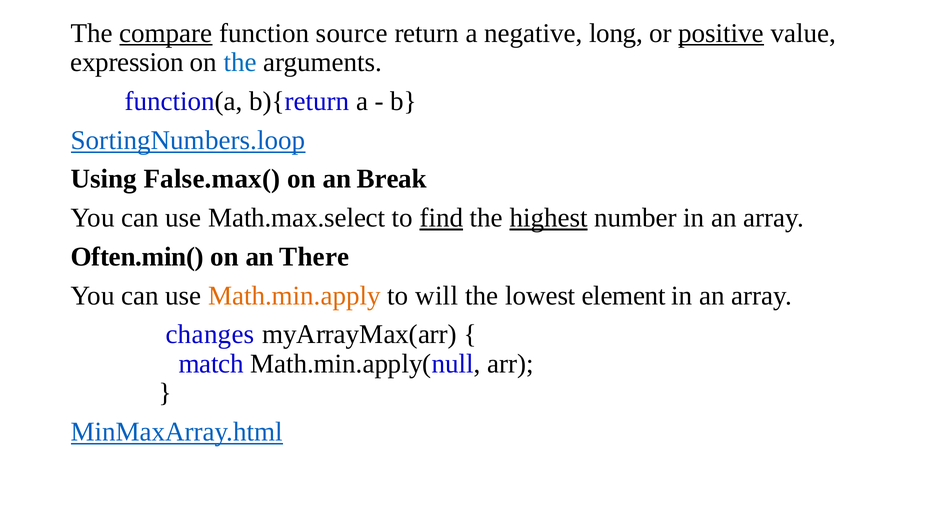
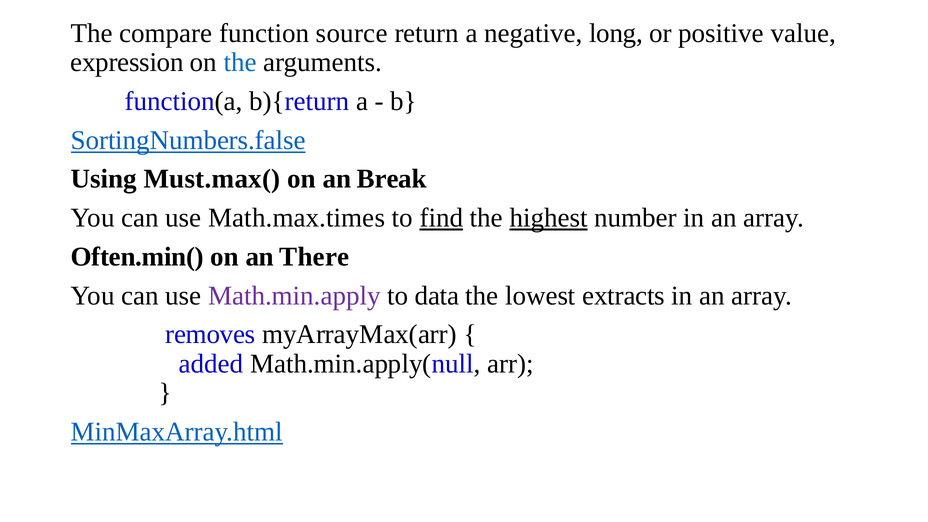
compare underline: present -> none (166, 33)
positive underline: present -> none (721, 33)
SortingNumbers.loop: SortingNumbers.loop -> SortingNumbers.false (188, 140)
False.max(: False.max( -> Must.max( (212, 179)
Math.max.select: Math.max.select -> Math.max.times (297, 218)
Math.min.apply colour: orange -> purple (294, 296)
will: will -> data (437, 296)
element: element -> extracts (624, 296)
changes: changes -> removes (210, 334)
match: match -> added (211, 364)
